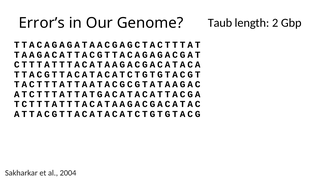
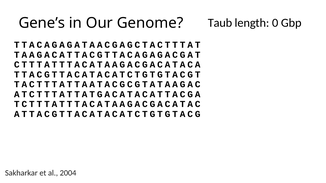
2: 2 -> 0 (275, 23)
Error’s: Error’s -> Gene’s (42, 23)
